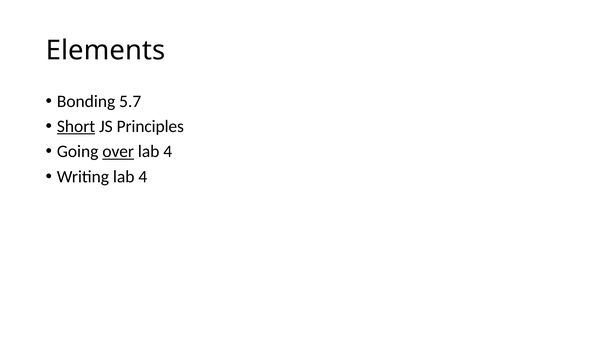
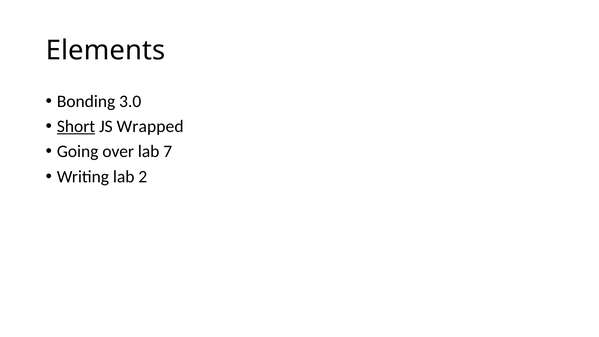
5.7: 5.7 -> 3.0 (130, 101)
Principles: Principles -> Wrapped (150, 126)
over underline: present -> none (118, 152)
4: 4 -> 7 (168, 152)
Writing lab 4: 4 -> 2 (143, 177)
